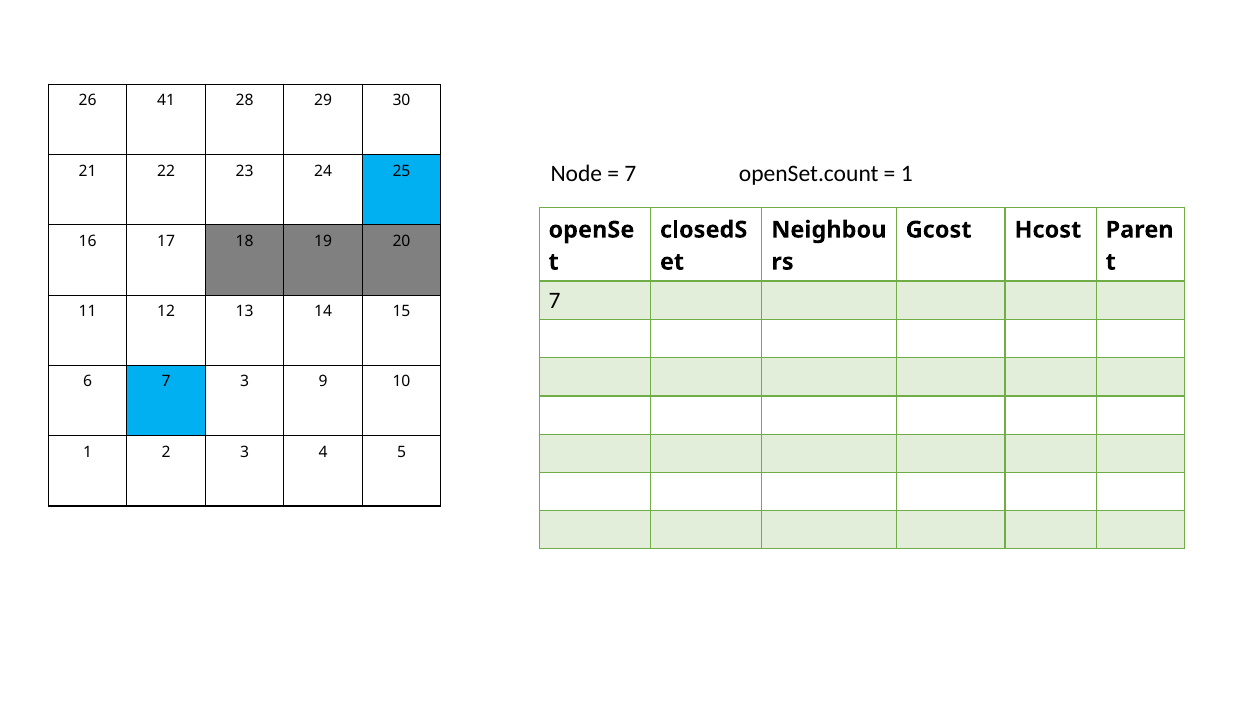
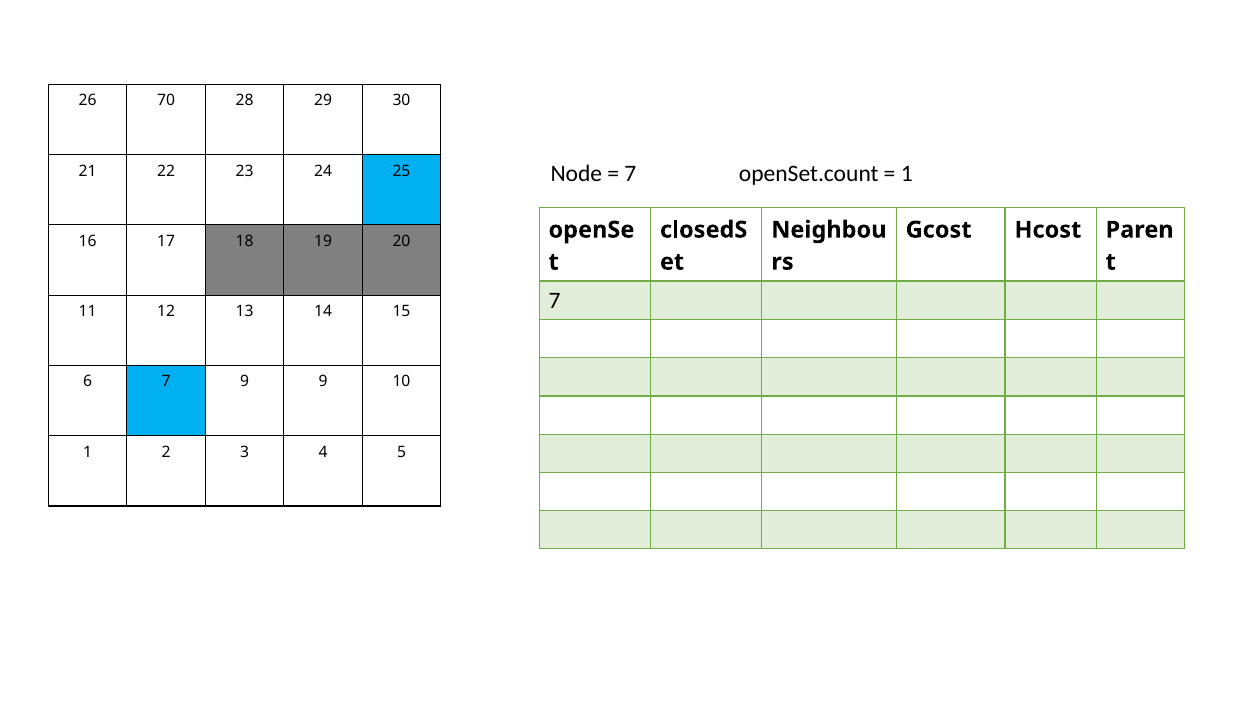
41: 41 -> 70 (166, 101)
7 3: 3 -> 9 (245, 381)
